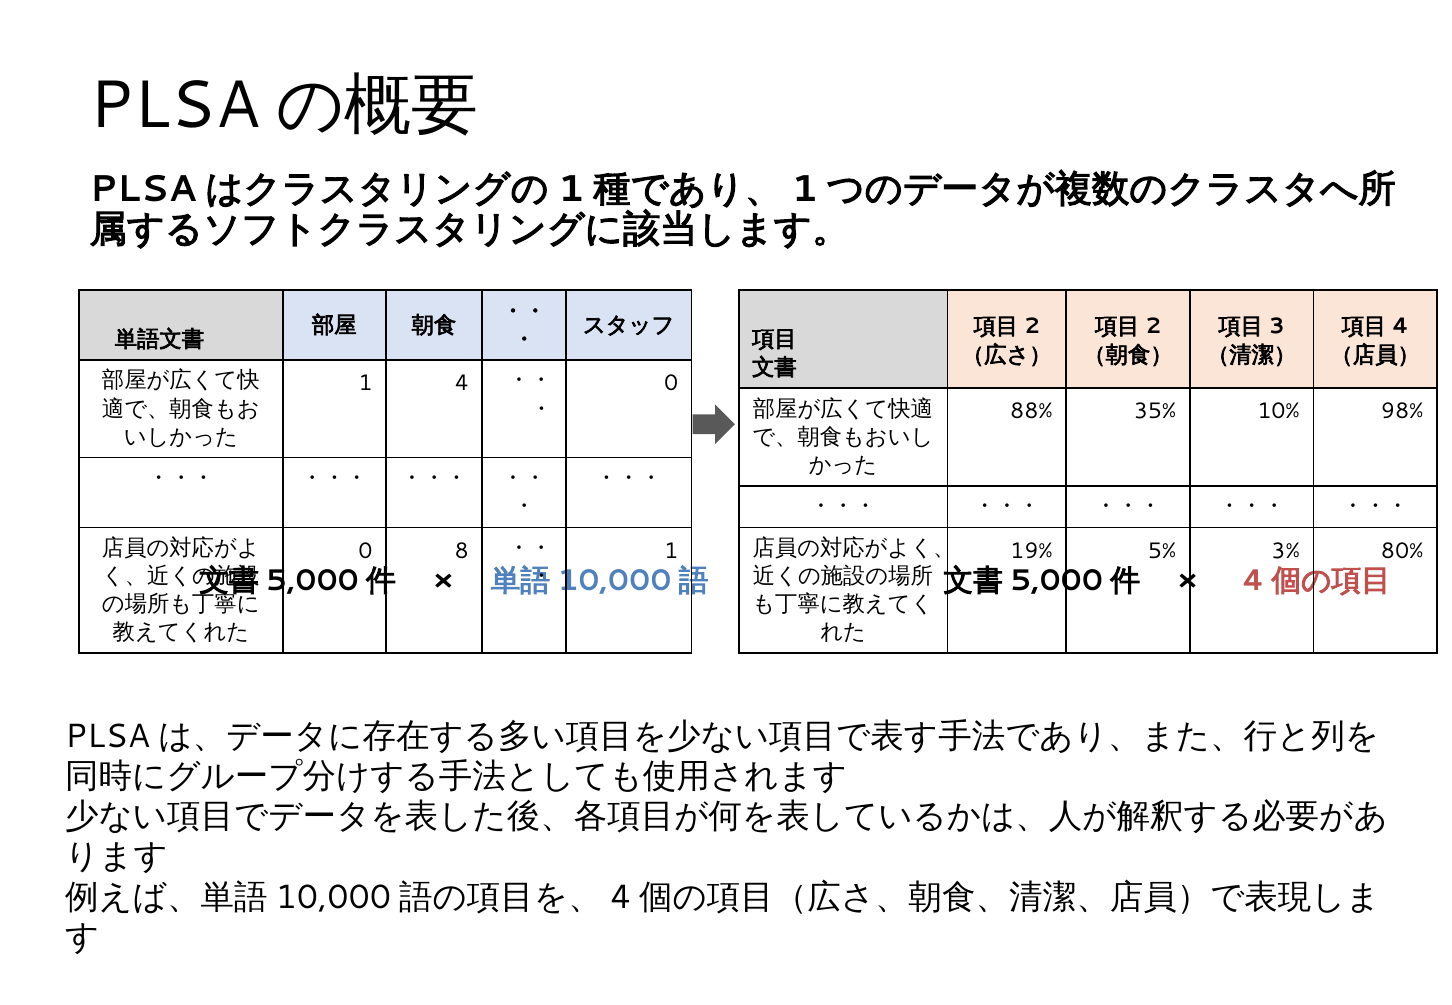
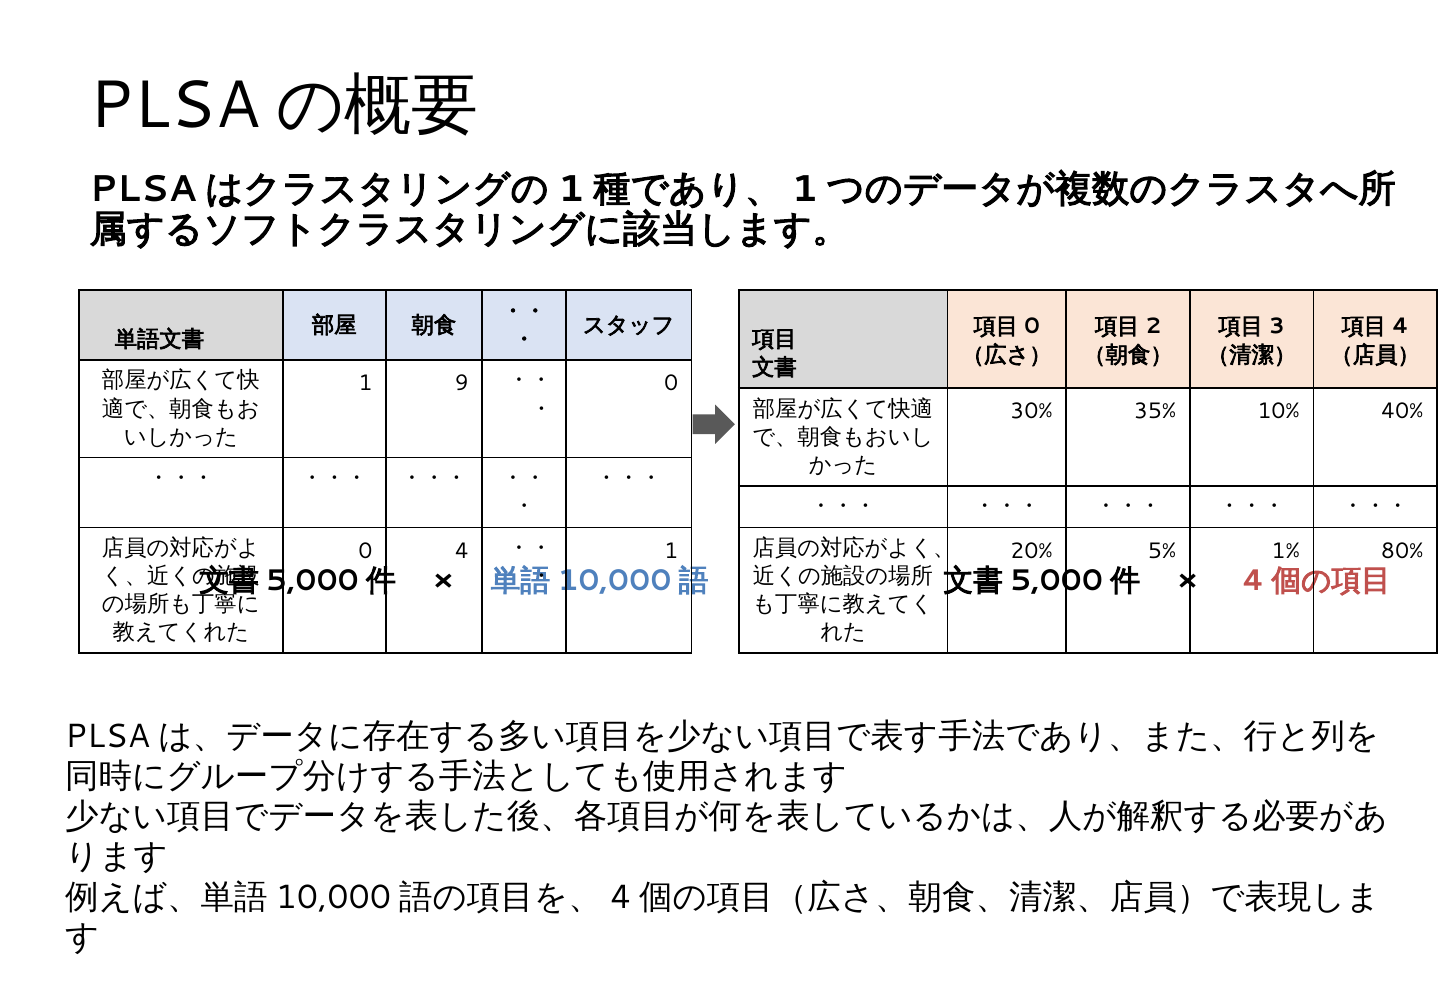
2: 2 -> 0 (1032, 326)
1 4: 4 -> 9 (462, 384)
88%: 88% -> 30% (1032, 412)
98%: 98% -> 40% (1402, 412)
0 8: 8 -> 4 (462, 551)
19%: 19% -> 20% (1032, 551)
3%: 3% -> 1% (1286, 551)
